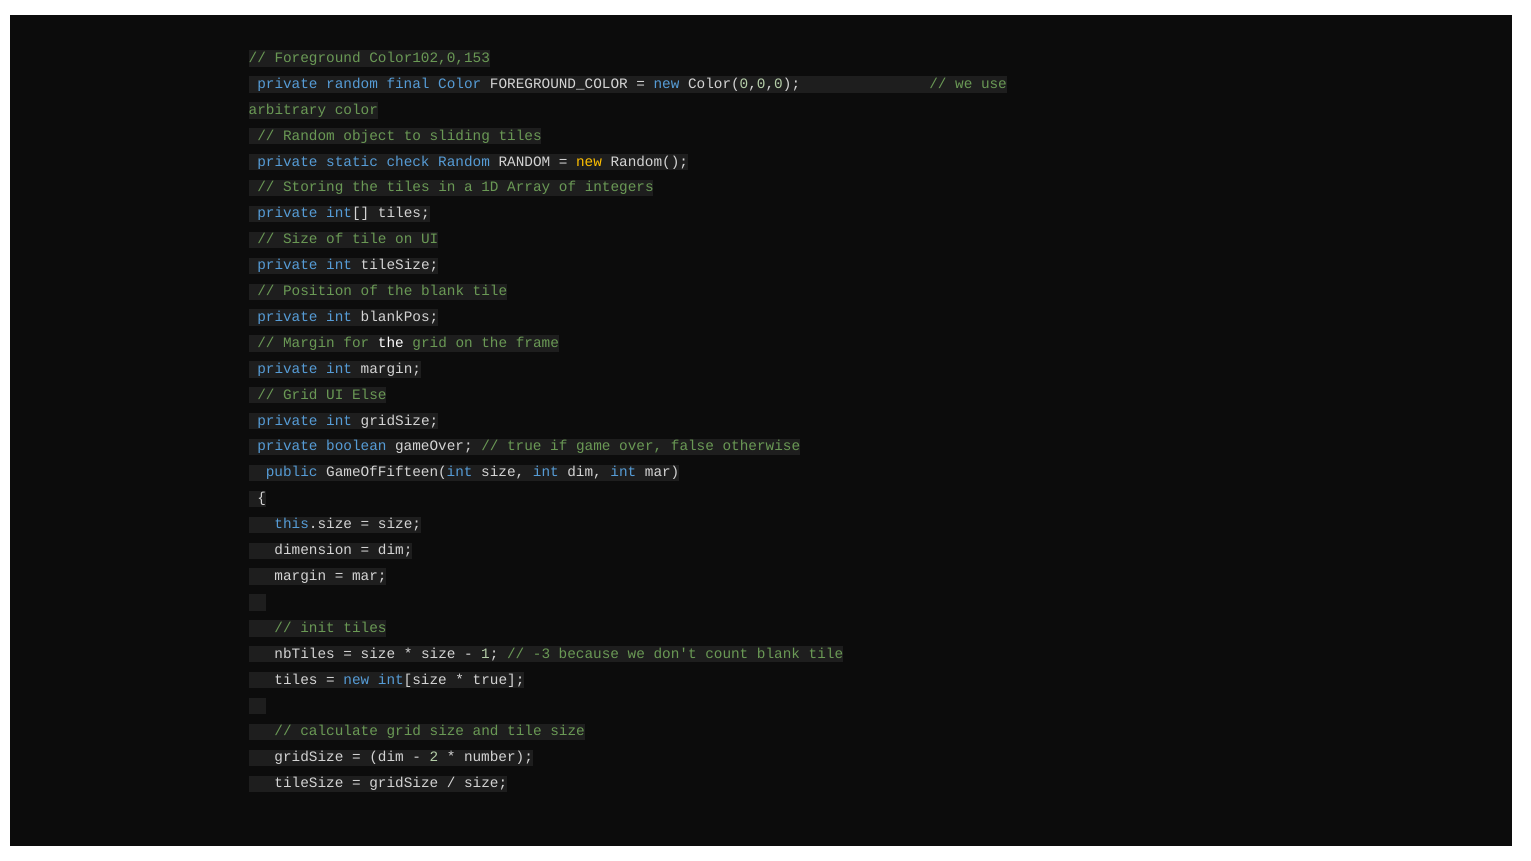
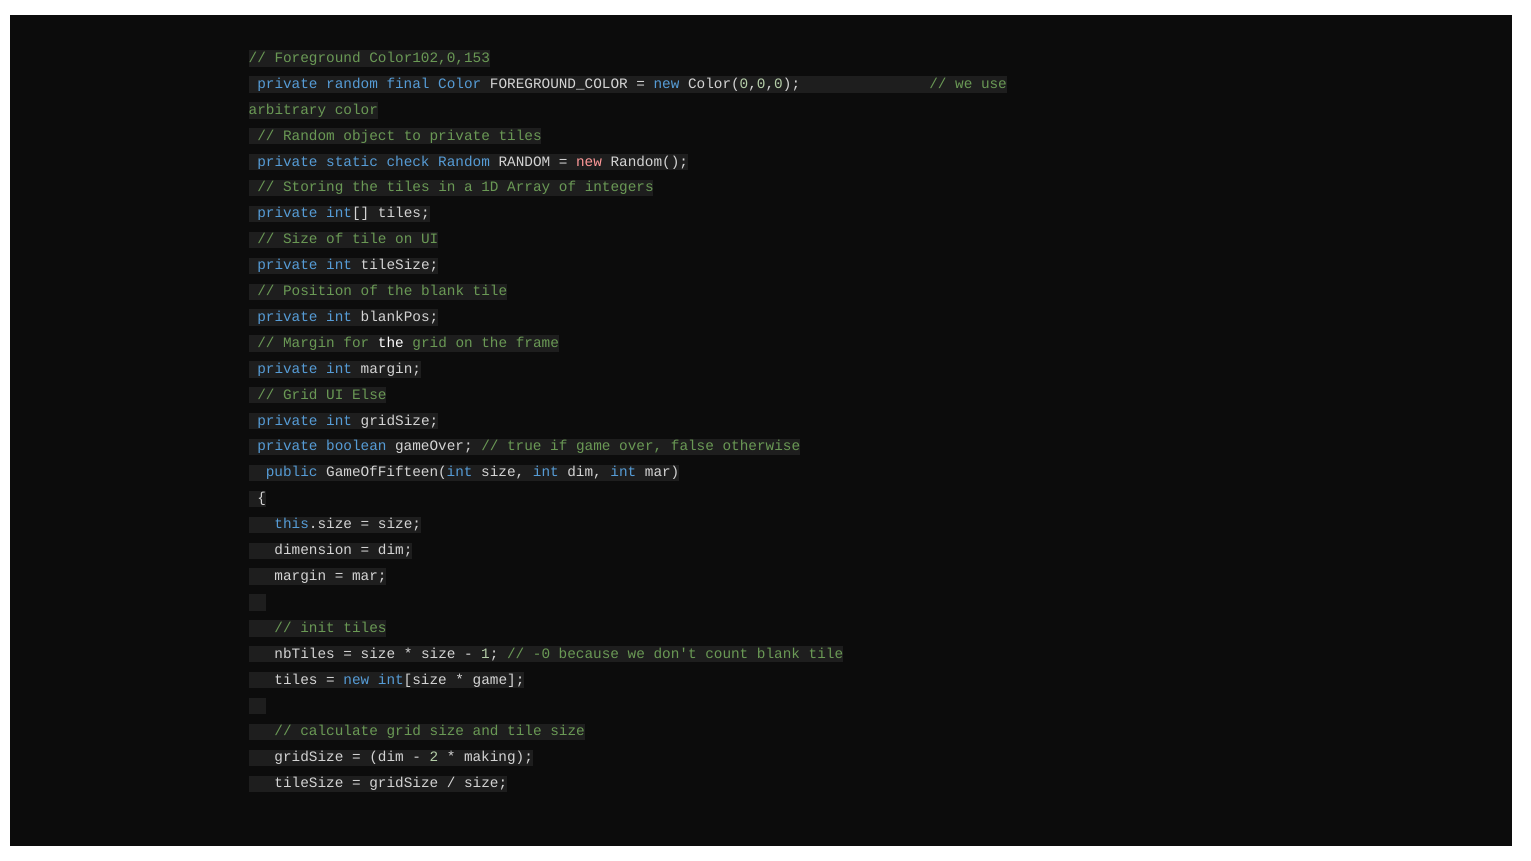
to sliding: sliding -> private (460, 135)
new colour: yellow -> pink (589, 161)
-3: -3 -> -0 (542, 654)
true: true -> game (499, 679)
number: number -> making (498, 757)
